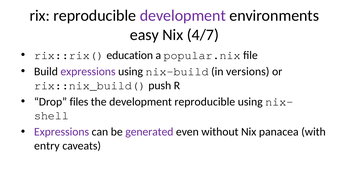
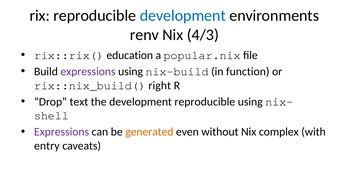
development colour: purple -> blue (183, 16)
easy: easy -> renv (144, 35)
4/7: 4/7 -> 4/3 (203, 35)
versions: versions -> function (248, 72)
push: push -> right (160, 86)
files: files -> text (79, 102)
generated colour: purple -> orange (149, 132)
panacea: panacea -> complex (279, 132)
